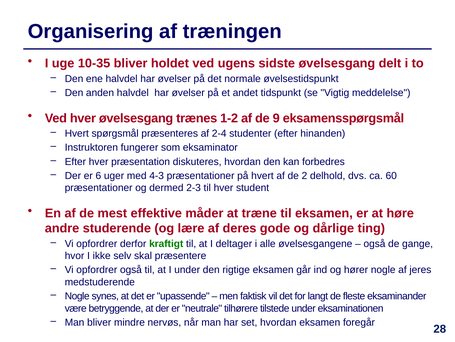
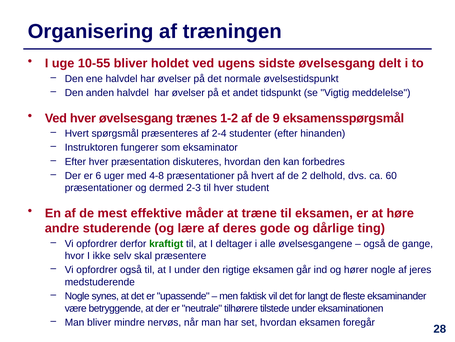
10-35: 10-35 -> 10-55 (94, 63)
4-3: 4-3 -> 4-8 (157, 175)
